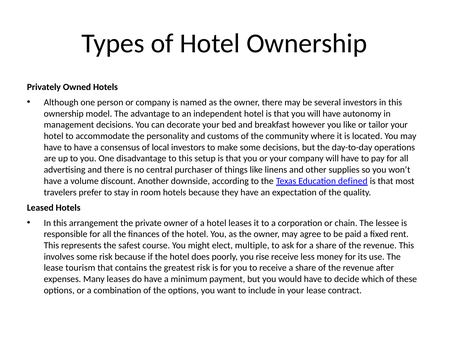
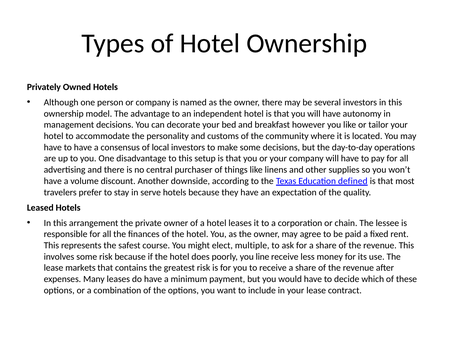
room: room -> serve (151, 192)
rise: rise -> line (263, 256)
tourism: tourism -> markets (80, 268)
